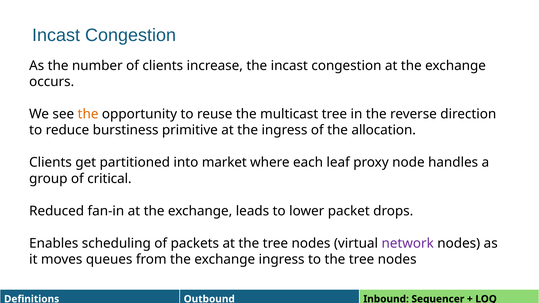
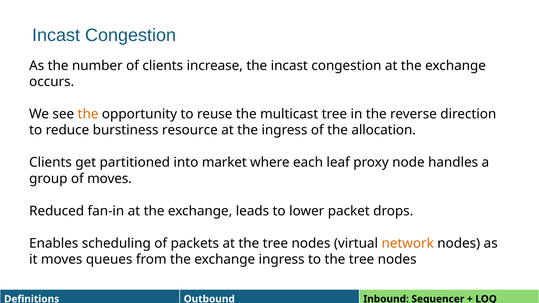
primitive: primitive -> resource (190, 130)
of critical: critical -> moves (109, 179)
network colour: purple -> orange (408, 243)
